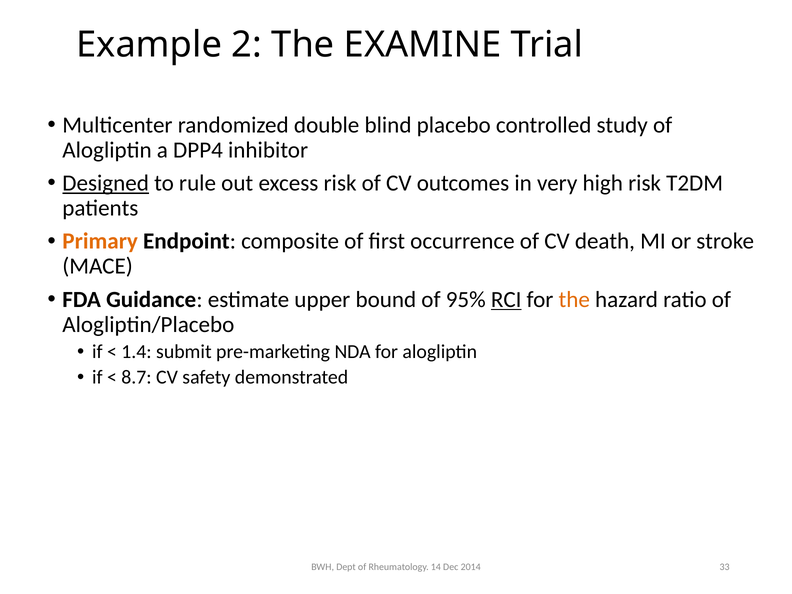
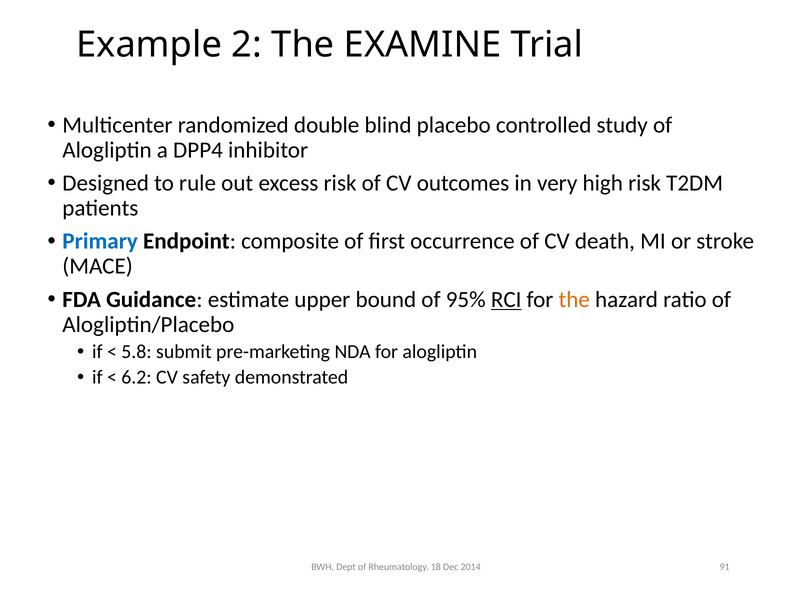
Designed underline: present -> none (106, 183)
Primary colour: orange -> blue (100, 241)
1.4: 1.4 -> 5.8 (136, 352)
8.7: 8.7 -> 6.2 (136, 377)
14: 14 -> 18 (436, 567)
33: 33 -> 91 (725, 567)
